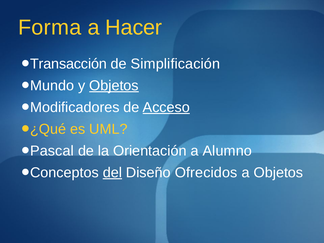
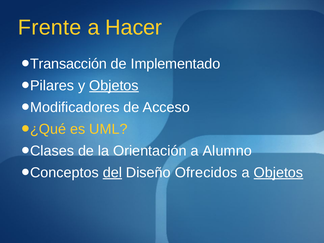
Forma: Forma -> Frente (50, 28)
Simplificación: Simplificación -> Implementado (175, 64)
Mundo: Mundo -> Pilares (52, 86)
Acceso underline: present -> none (166, 107)
Pascal: Pascal -> Clases (52, 151)
Objetos underline: none -> present (278, 173)
